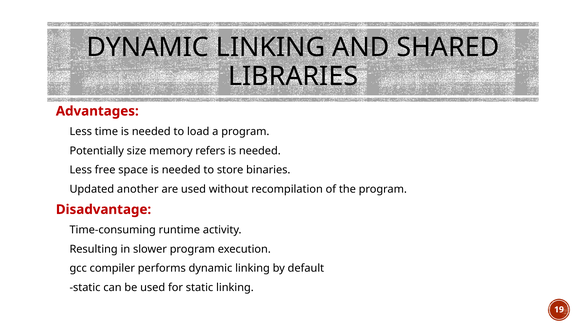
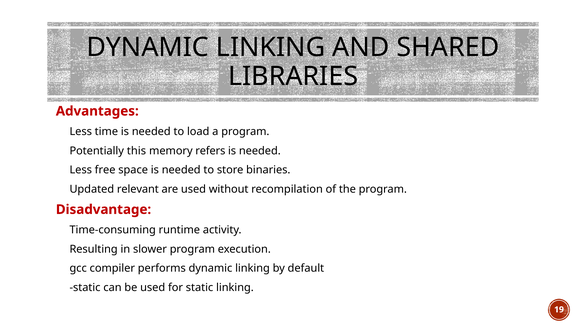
size: size -> this (136, 151)
another: another -> relevant (138, 189)
